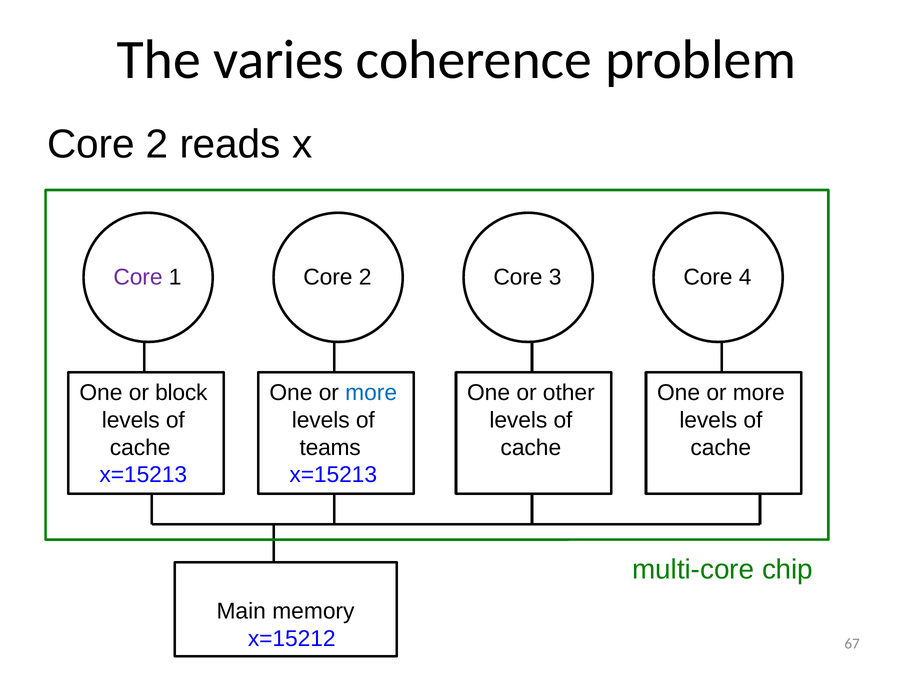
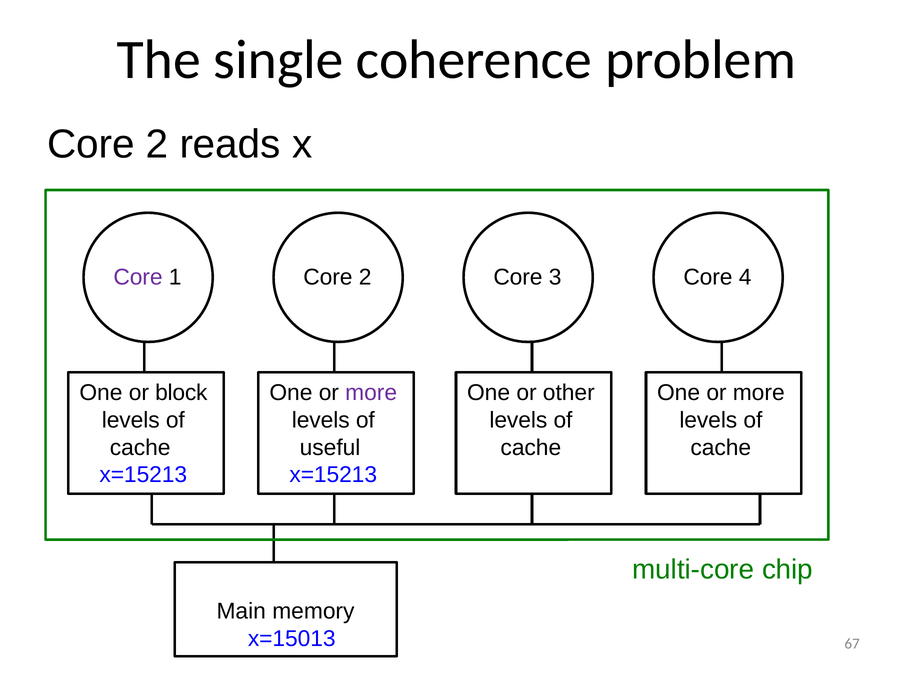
varies: varies -> single (278, 60)
more colour: blue -> purple (371, 393)
teams: teams -> useful (330, 448)
x=15212: x=15212 -> x=15013 (292, 638)
